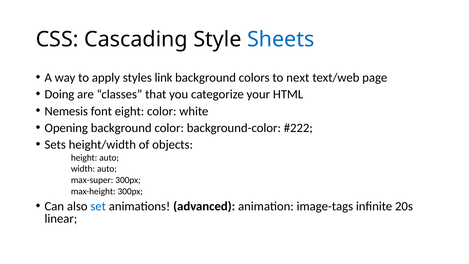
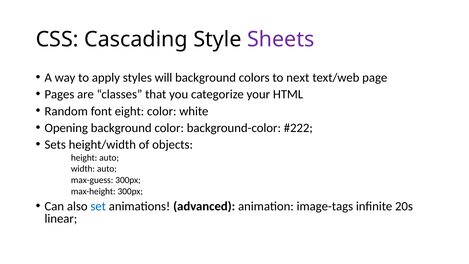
Sheets colour: blue -> purple (281, 39)
link: link -> will (164, 78)
Doing: Doing -> Pages (59, 94)
Nemesis: Nemesis -> Random (66, 111)
max-super: max-super -> max-guess (92, 180)
